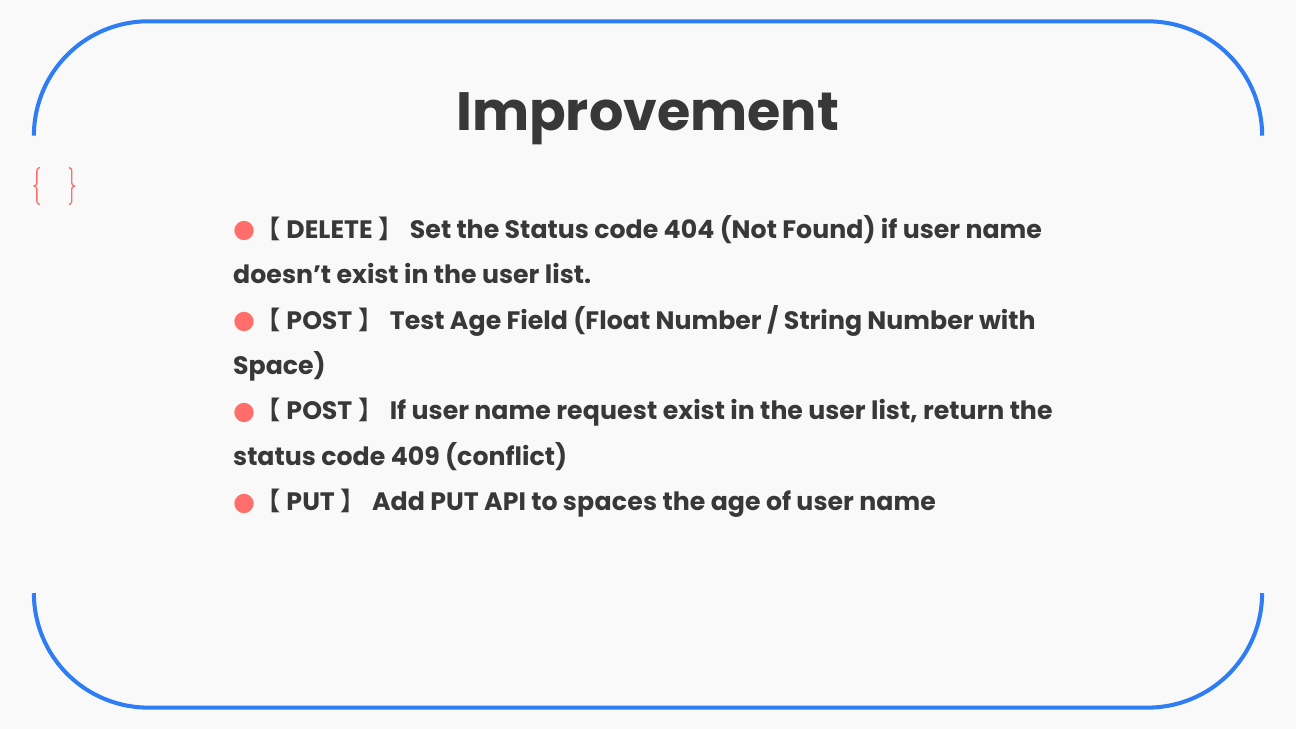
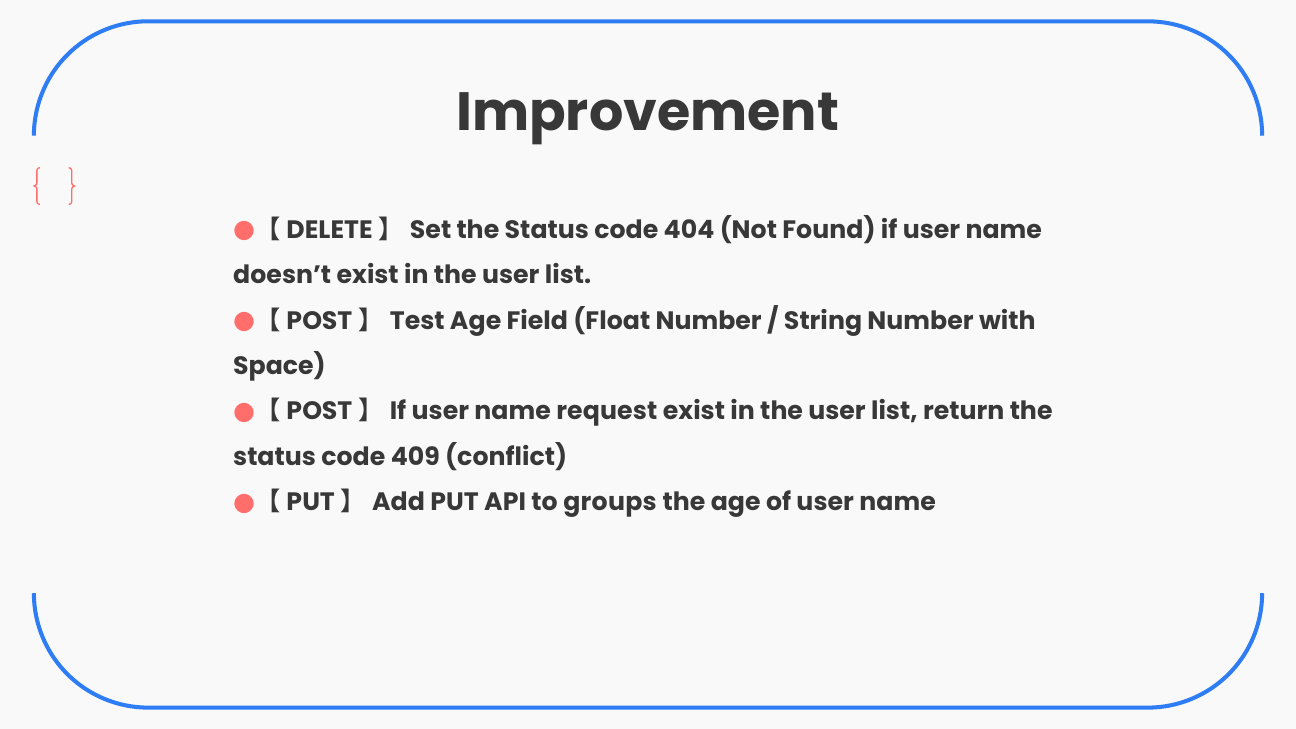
spaces: spaces -> groups (610, 502)
